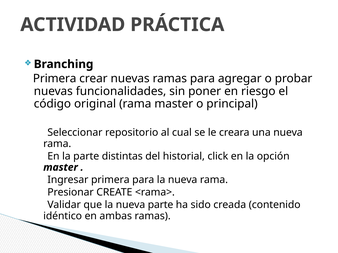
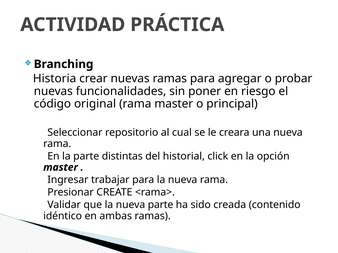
Primera: Primera -> Historia (55, 79)
Ingresar primera: primera -> trabajar (110, 180)
